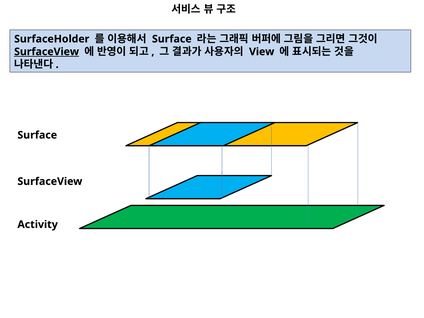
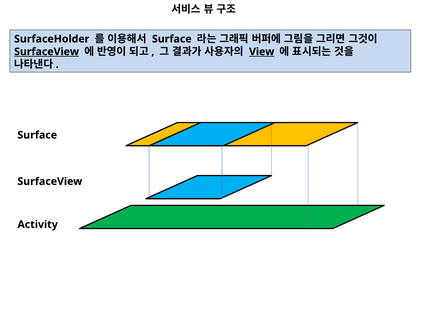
View underline: none -> present (262, 52)
